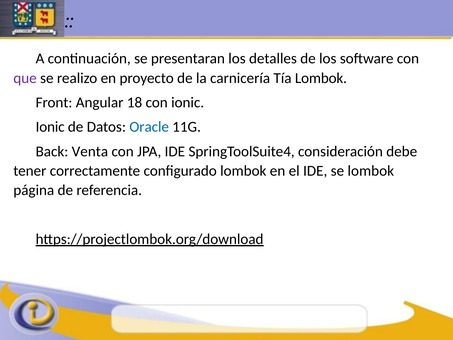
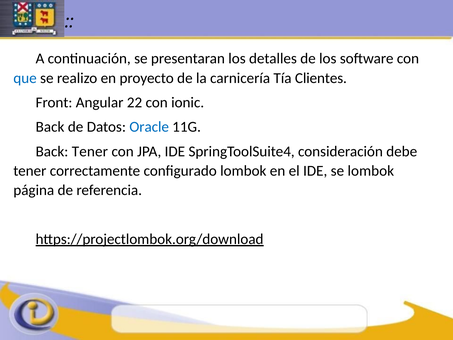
que colour: purple -> blue (25, 78)
Tía Lombok: Lombok -> Clientes (321, 78)
18: 18 -> 22 (135, 102)
Ionic: Ionic -> Back (50, 127)
Back Venta: Venta -> Tener (90, 151)
